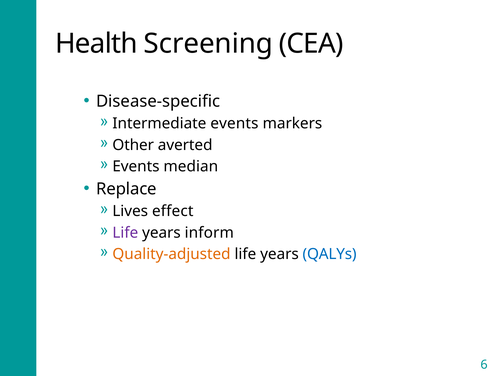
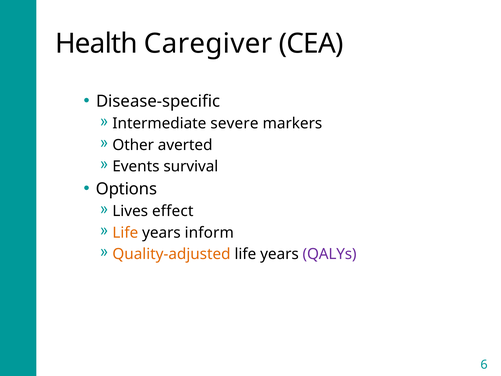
Screening: Screening -> Caregiver (208, 44)
Intermediate events: events -> severe (234, 123)
median: median -> survival (191, 166)
Replace: Replace -> Options (126, 189)
Life colour: purple -> orange (125, 233)
QALYs colour: blue -> purple (330, 254)
